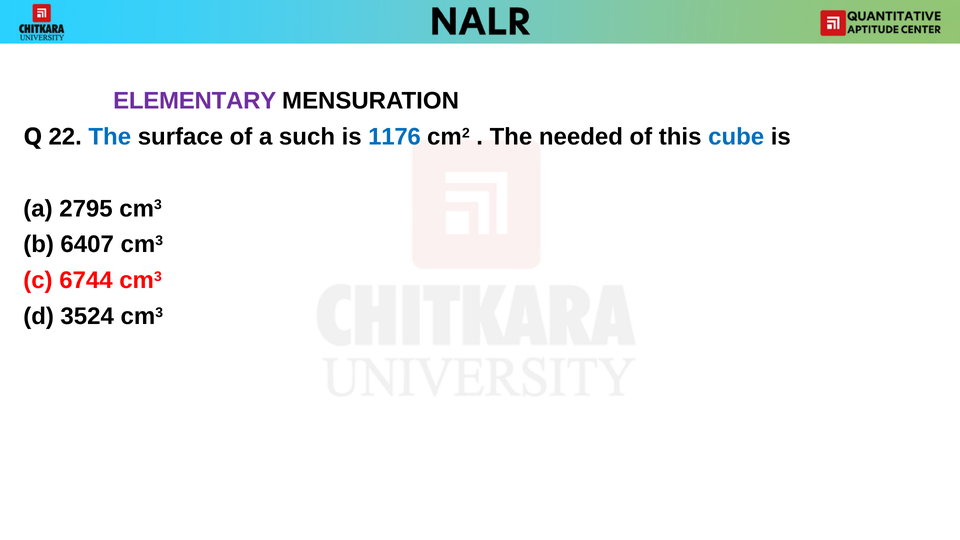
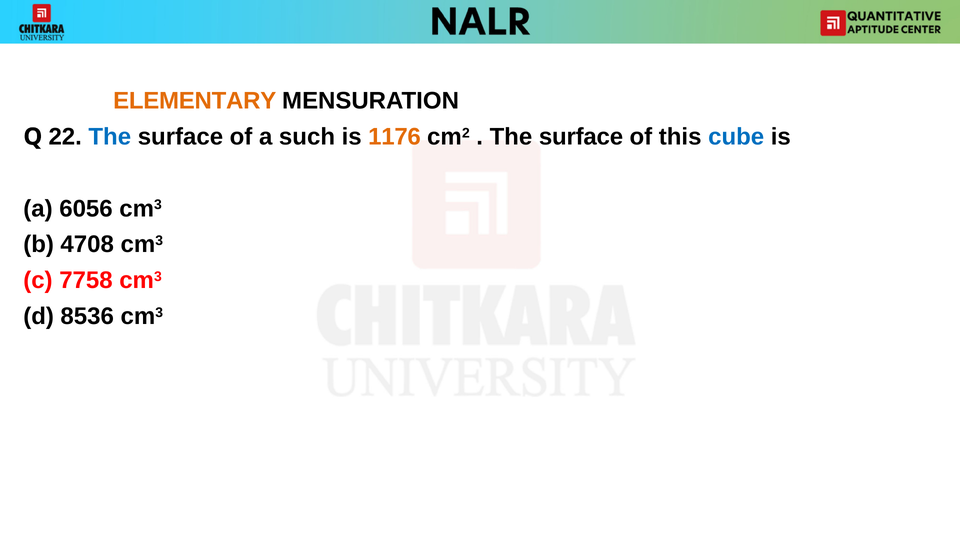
ELEMENTARY colour: purple -> orange (195, 101)
1176 colour: blue -> orange (395, 137)
needed: needed -> surface (581, 137)
2795: 2795 -> 6056 (86, 209)
6407: 6407 -> 4708 (87, 244)
6744: 6744 -> 7758 (86, 280)
3524: 3524 -> 8536 (87, 316)
